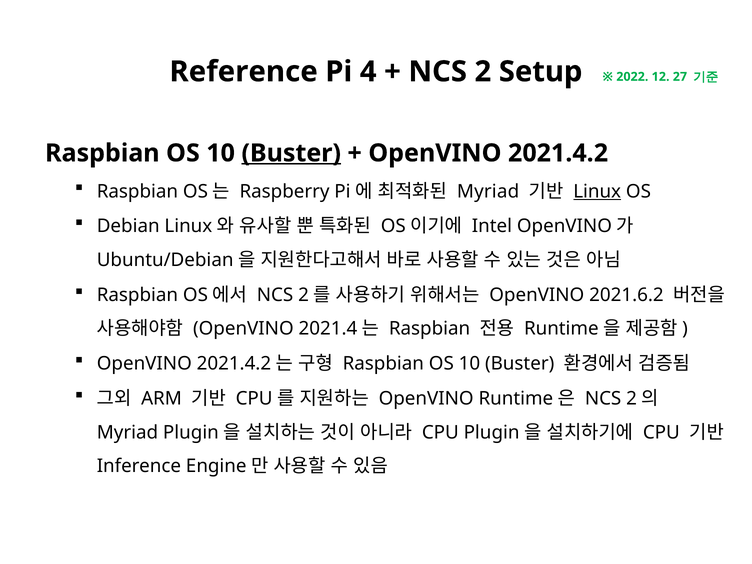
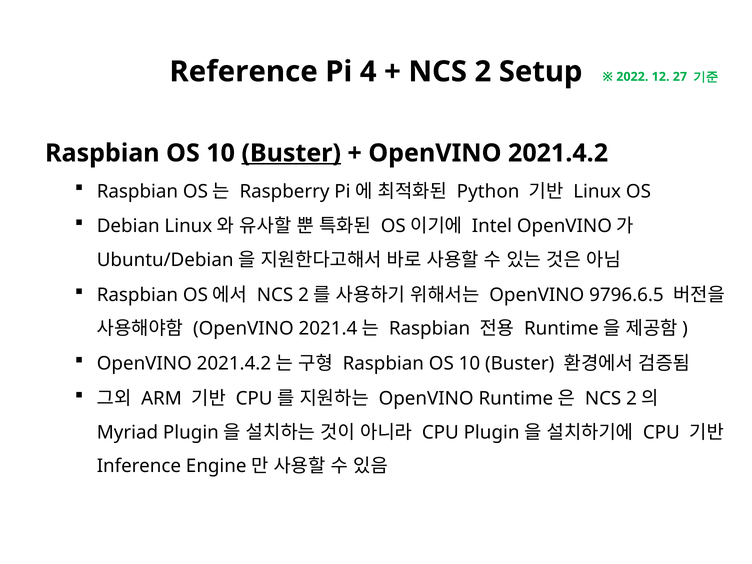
Myriad: Myriad -> Python (488, 191)
Linux underline: present -> none (597, 191)
2021.6.2: 2021.6.2 -> 9796.6.5 (626, 295)
